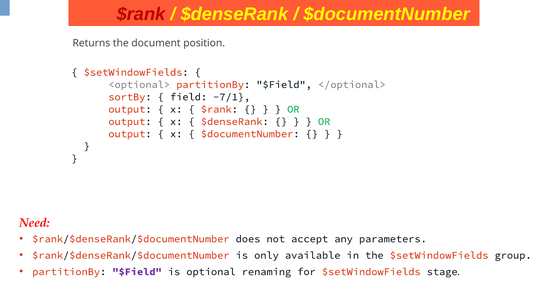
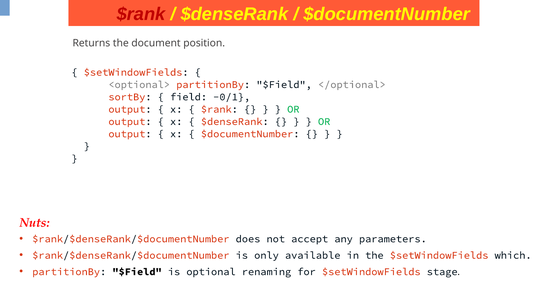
-7/1: -7/1 -> -0/1 (232, 97)
Need: Need -> Nuts (34, 223)
group: group -> which (513, 256)
$Field colour: purple -> black (137, 272)
